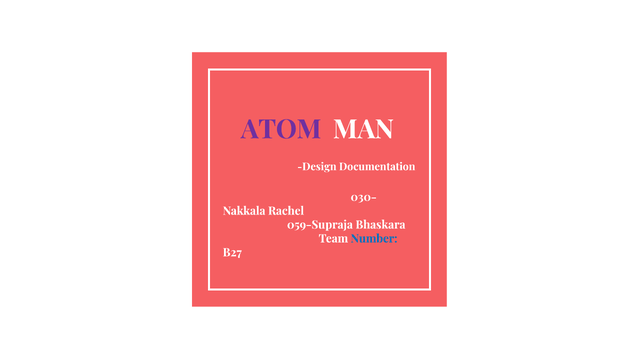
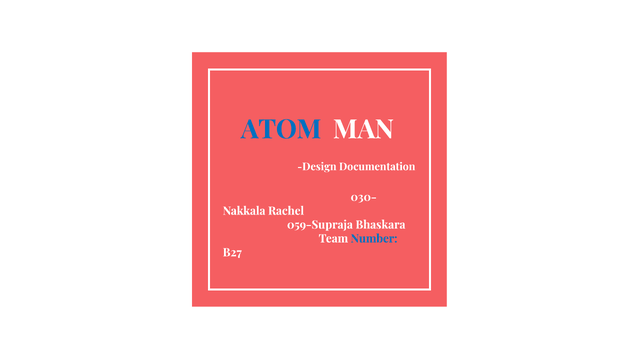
ATOM colour: purple -> blue (281, 130)
